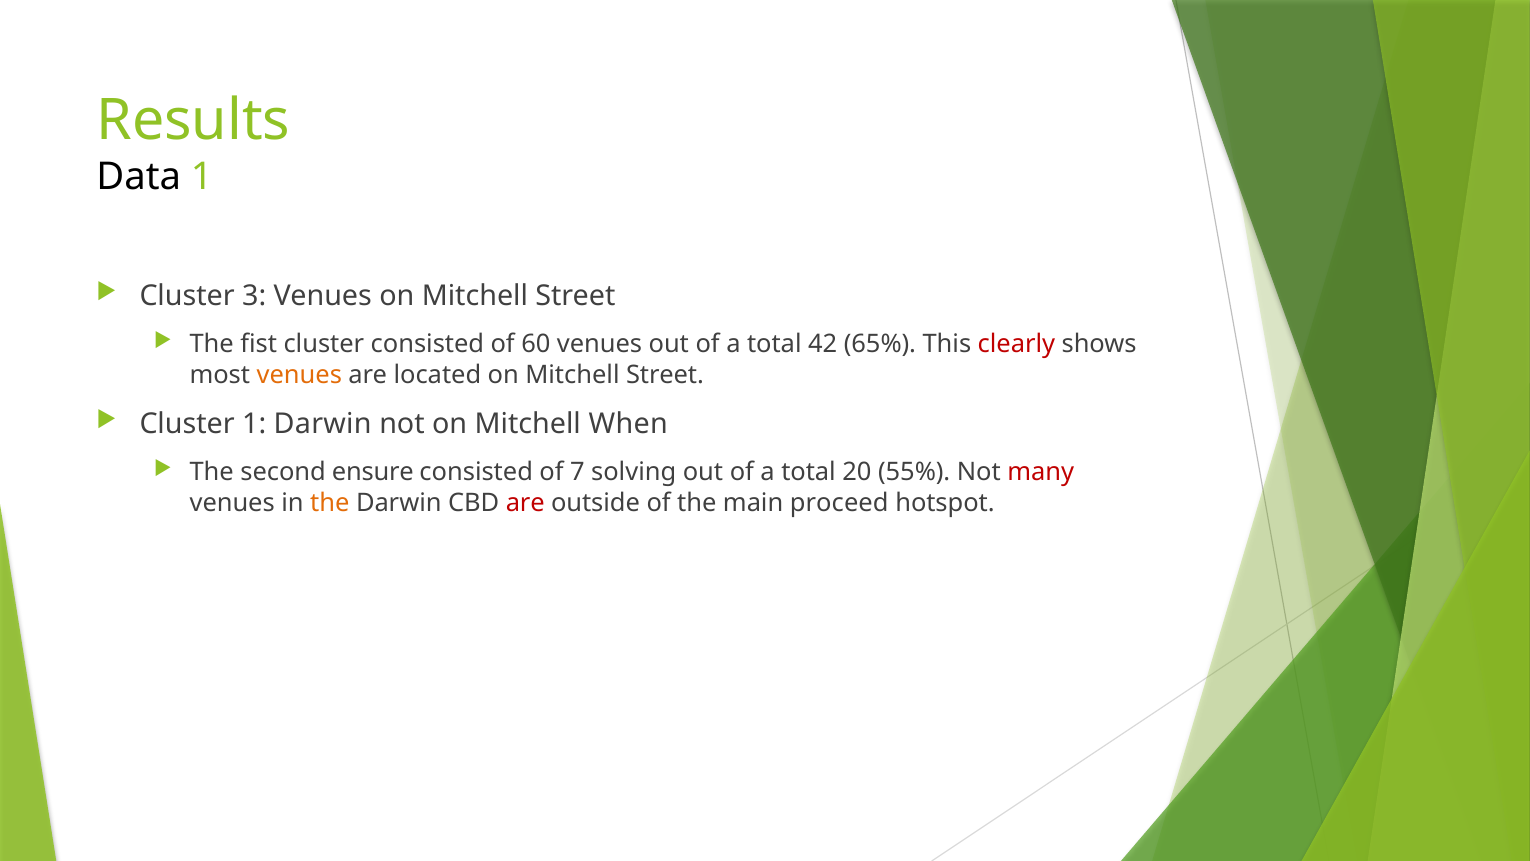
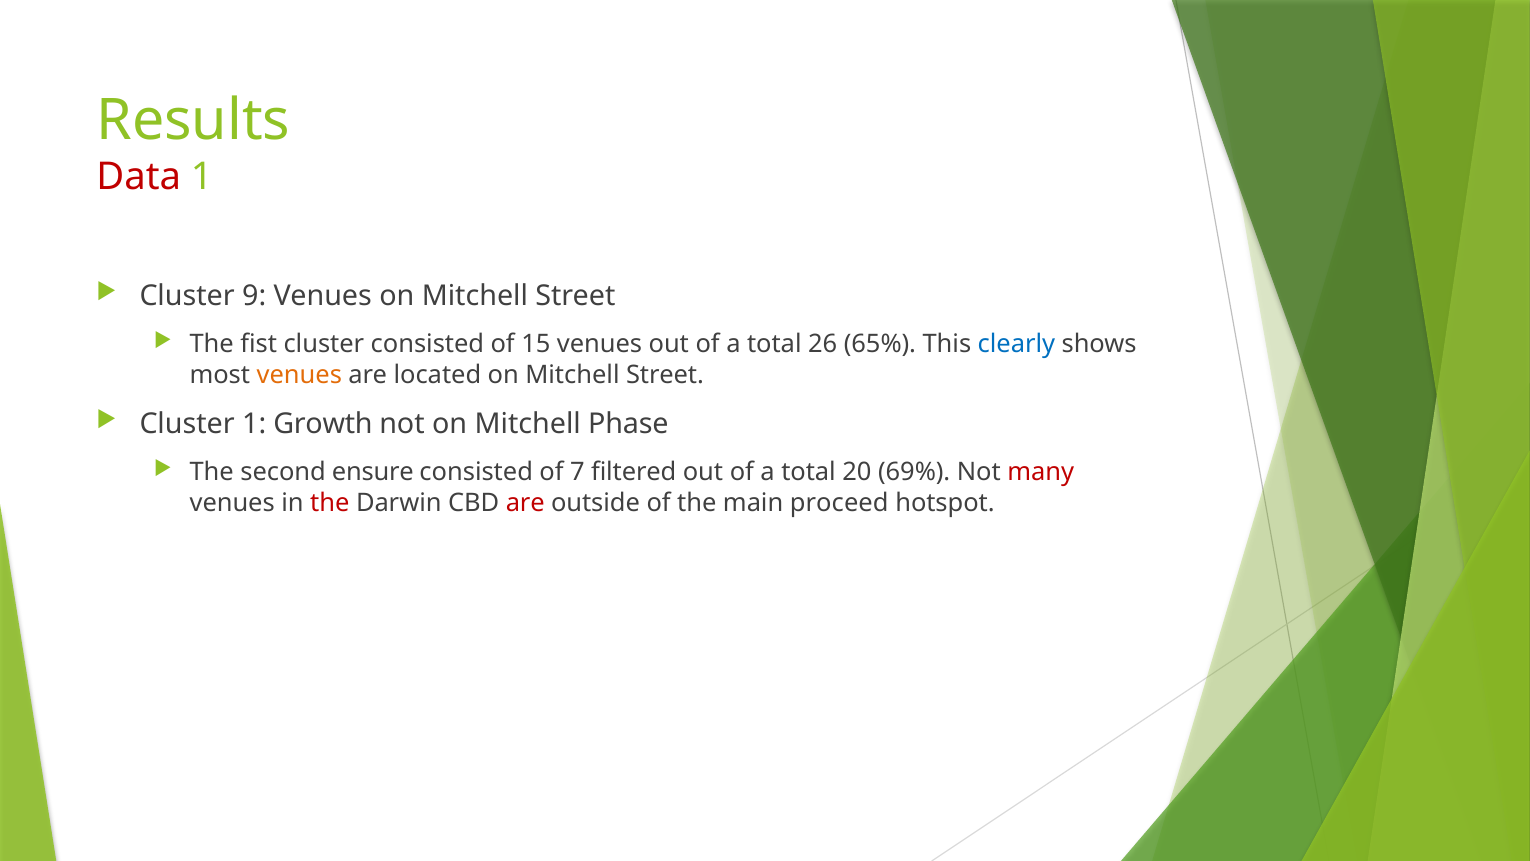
Data colour: black -> red (139, 177)
3: 3 -> 9 (254, 296)
60: 60 -> 15 (536, 344)
42: 42 -> 26 (823, 344)
clearly colour: red -> blue (1016, 344)
1 Darwin: Darwin -> Growth (323, 424)
When: When -> Phase (628, 424)
solving: solving -> filtered (634, 472)
55%: 55% -> 69% (914, 472)
the colour: orange -> red (330, 502)
